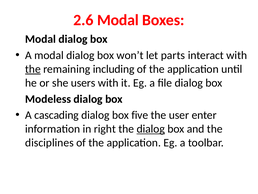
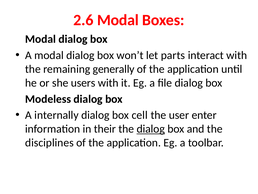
the underline: present -> none (33, 69)
including: including -> generally (114, 69)
cascading: cascading -> internally (56, 115)
five: five -> cell (140, 115)
right: right -> their (105, 129)
